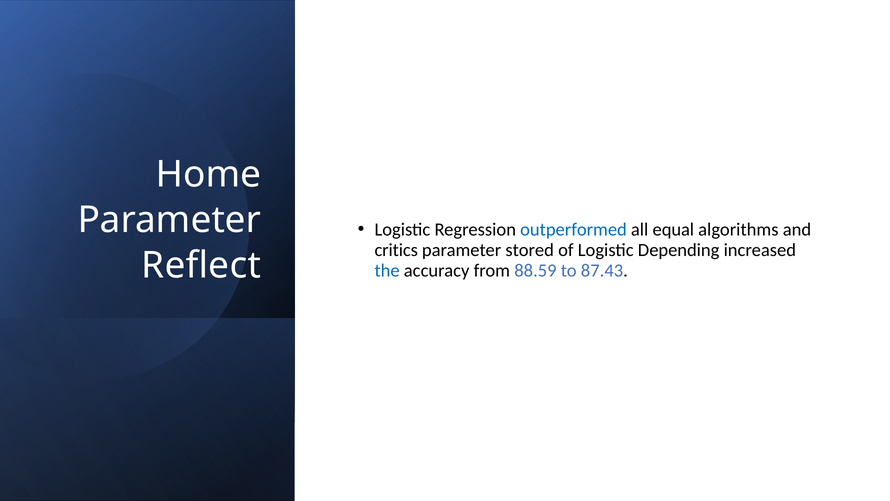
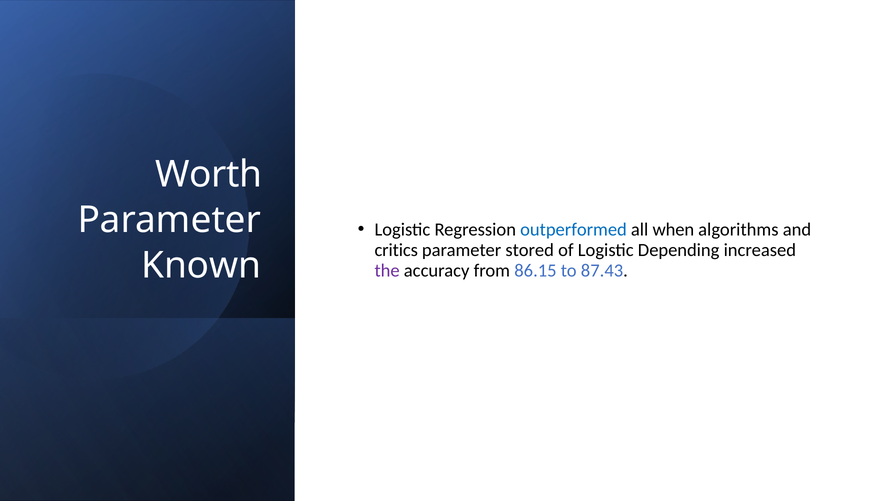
Home: Home -> Worth (209, 175)
equal: equal -> when (673, 229)
Reflect: Reflect -> Known (201, 265)
the colour: blue -> purple (387, 270)
88.59: 88.59 -> 86.15 (535, 270)
